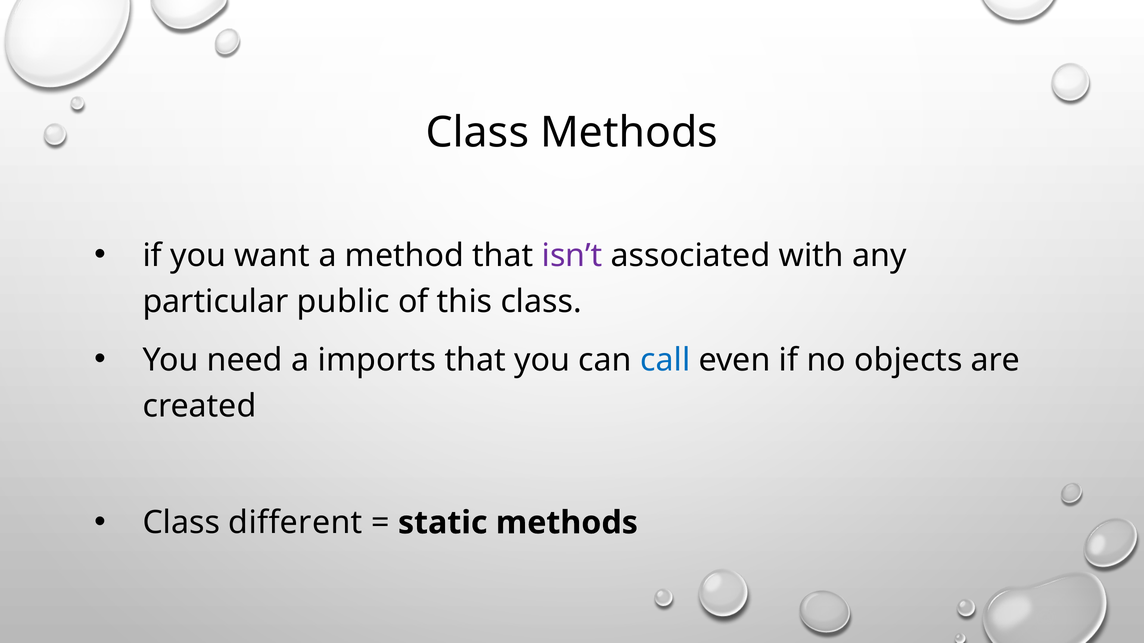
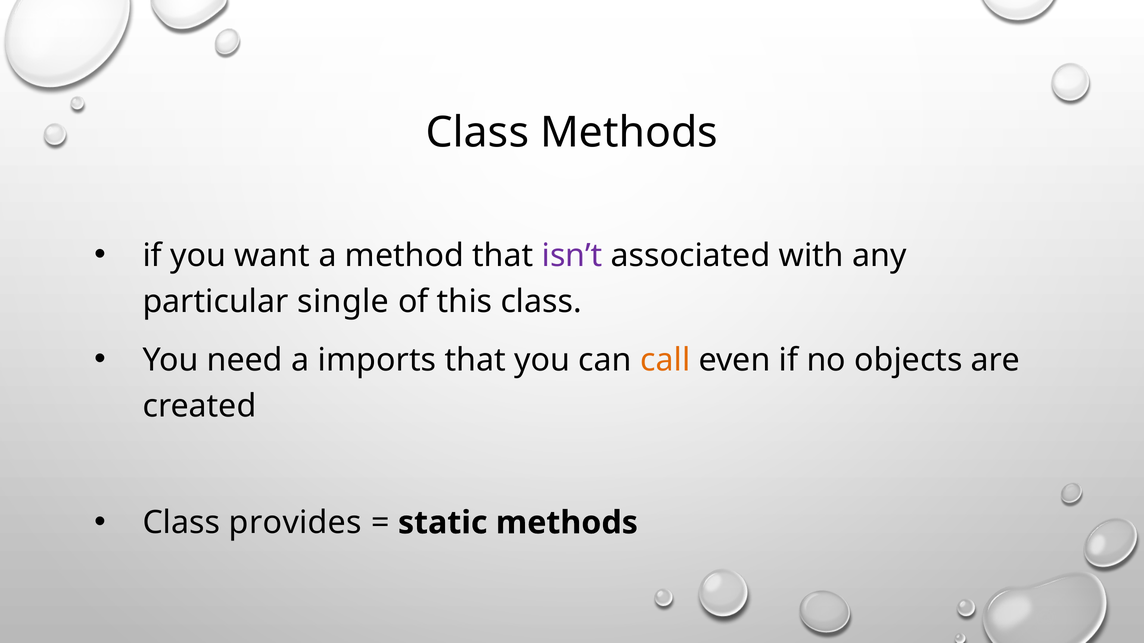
public: public -> single (343, 302)
call colour: blue -> orange (665, 360)
different: different -> provides (295, 523)
